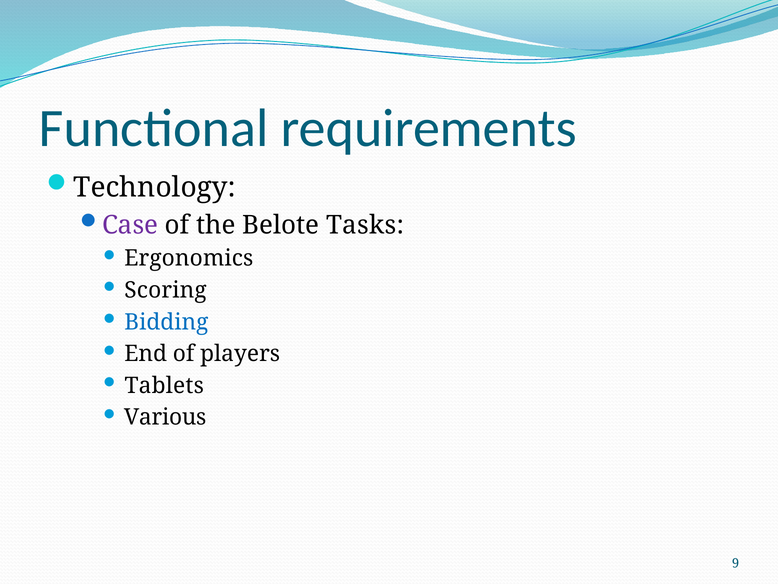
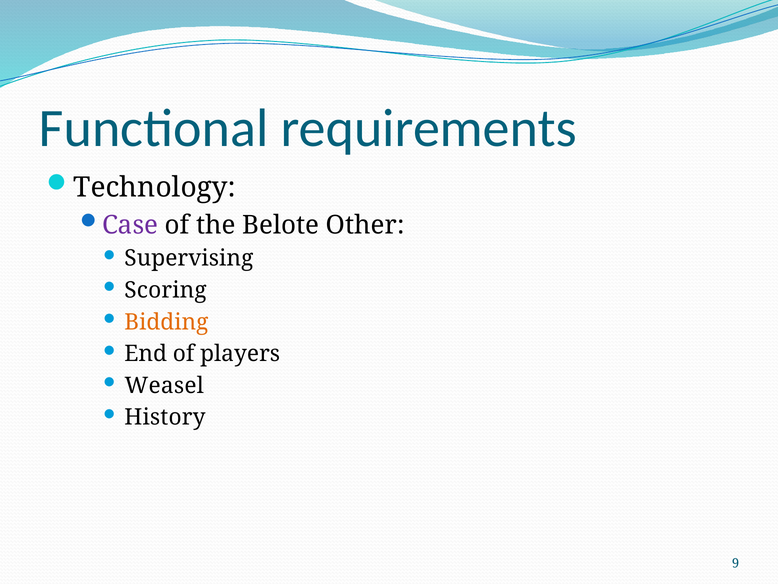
Tasks: Tasks -> Other (365, 225)
Ergonomics: Ergonomics -> Supervising (189, 258)
Bidding colour: blue -> orange (166, 322)
Tablets: Tablets -> Weasel (164, 385)
Various: Various -> History (165, 417)
